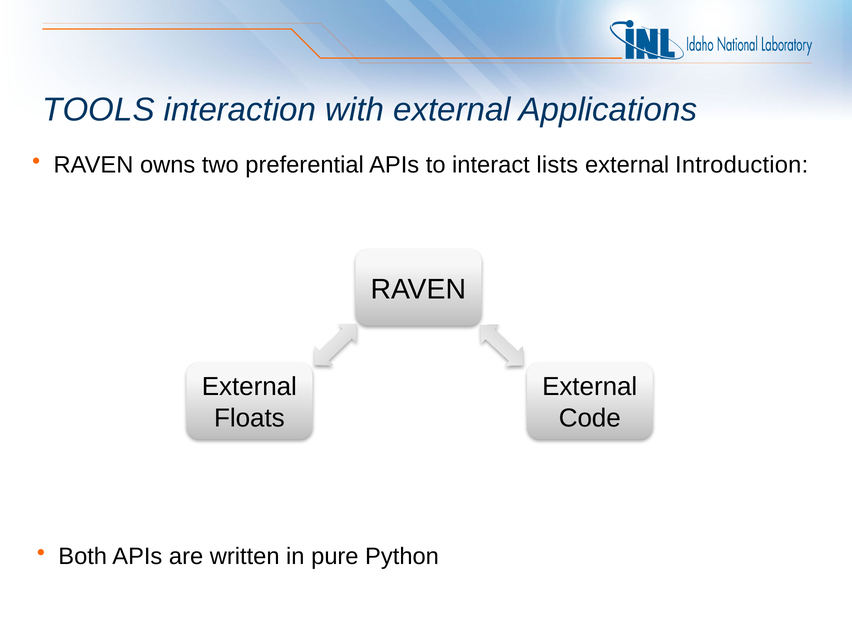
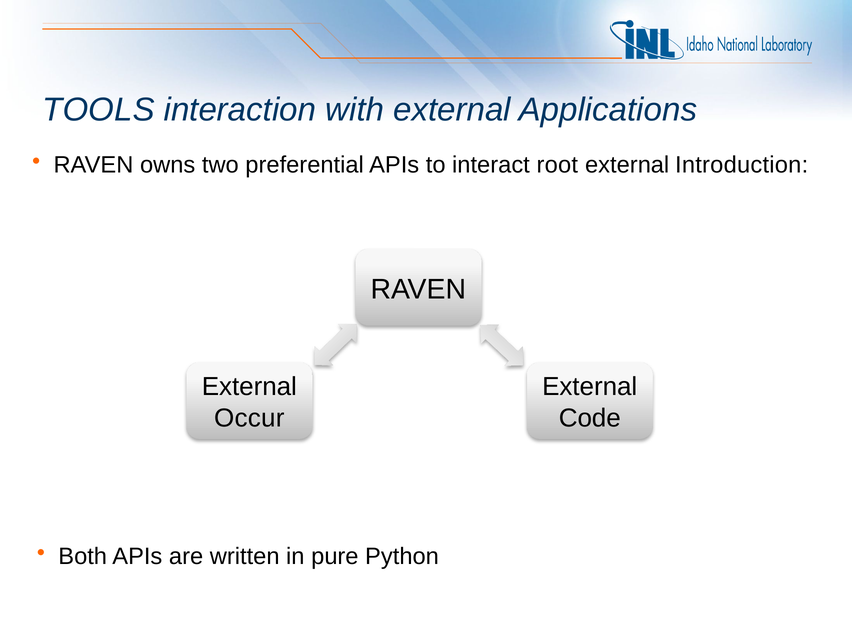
lists: lists -> root (557, 165)
Floats: Floats -> Occur (249, 418)
